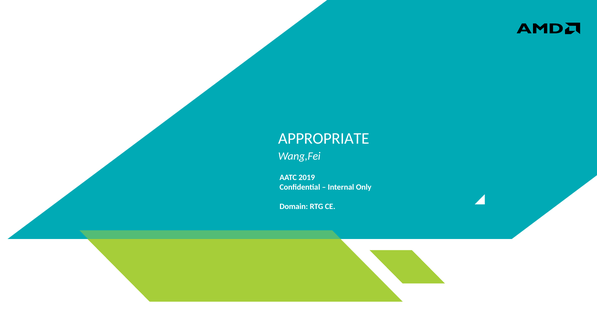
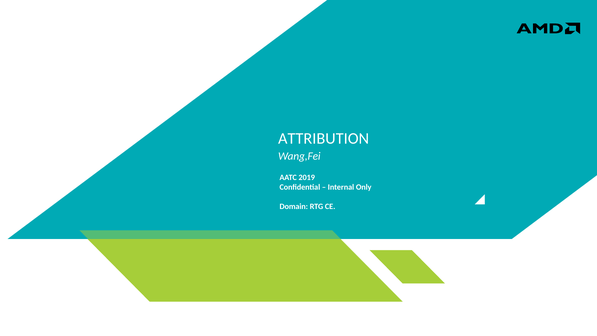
APPROPRIATE: APPROPRIATE -> ATTRIBUTION (324, 139)
